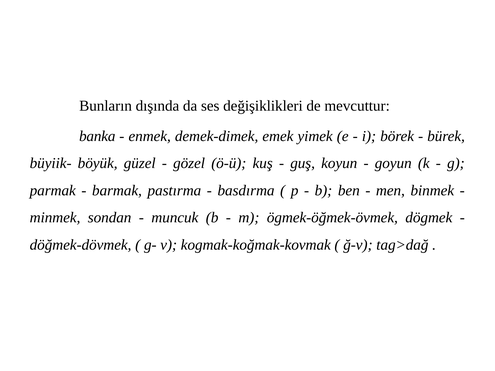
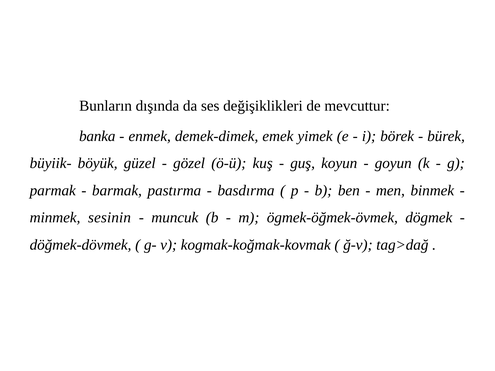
sondan: sondan -> sesinin (110, 218)
